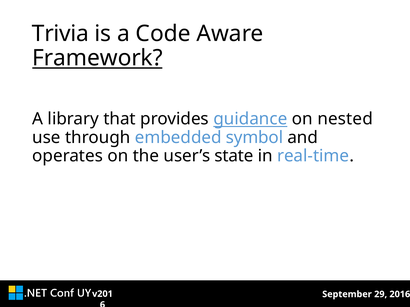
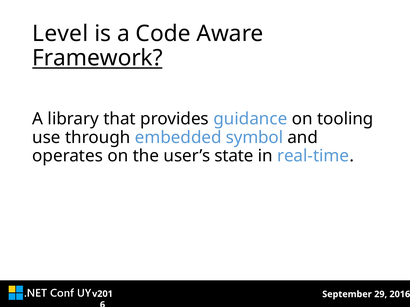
Trivia: Trivia -> Level (60, 34)
guidance underline: present -> none (250, 119)
nested: nested -> tooling (345, 119)
